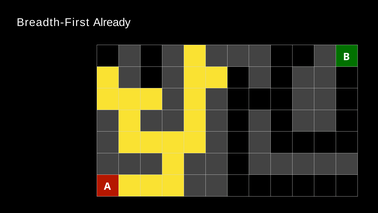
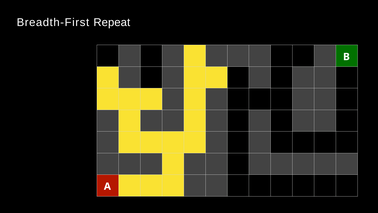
Already: Already -> Repeat (112, 22)
